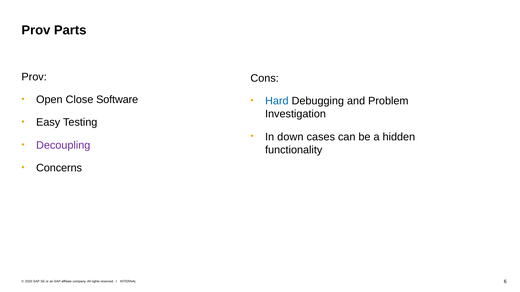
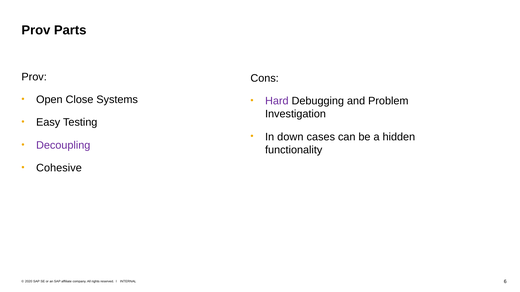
Software: Software -> Systems (117, 100)
Hard colour: blue -> purple (277, 101)
Concerns: Concerns -> Cohesive (59, 168)
